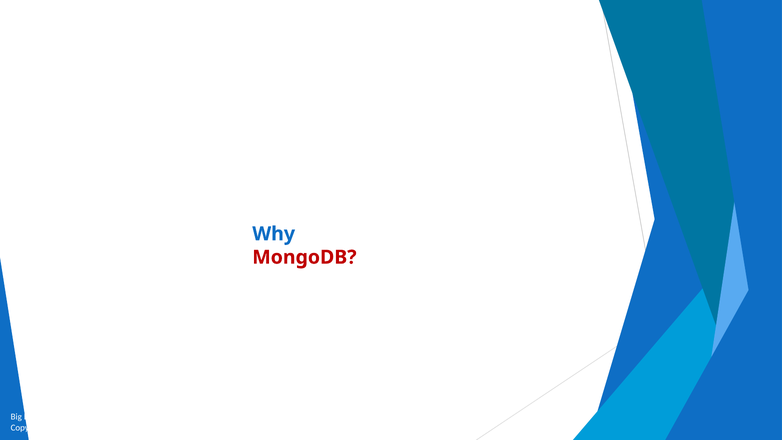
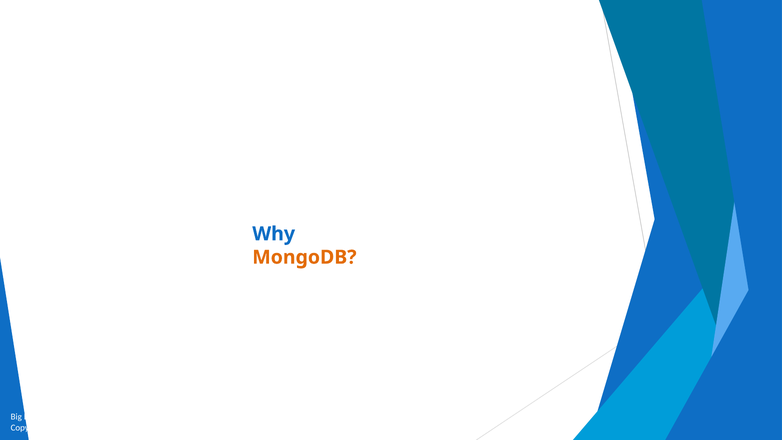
MongoDB colour: red -> orange (304, 257)
